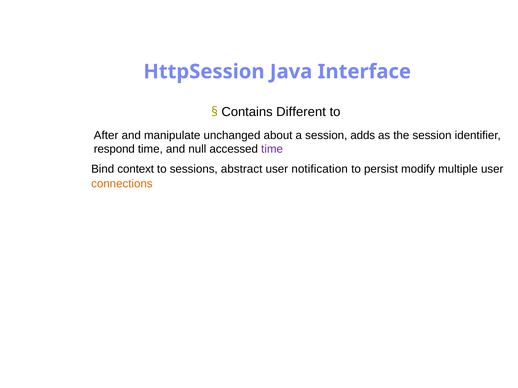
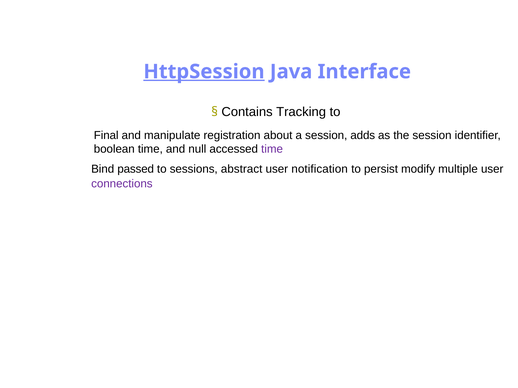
HttpSession underline: none -> present (204, 72)
Different: Different -> Tracking (301, 112)
After: After -> Final (106, 135)
unchanged: unchanged -> registration (232, 135)
respond: respond -> boolean (114, 149)
context: context -> passed (136, 169)
connections colour: orange -> purple (122, 184)
